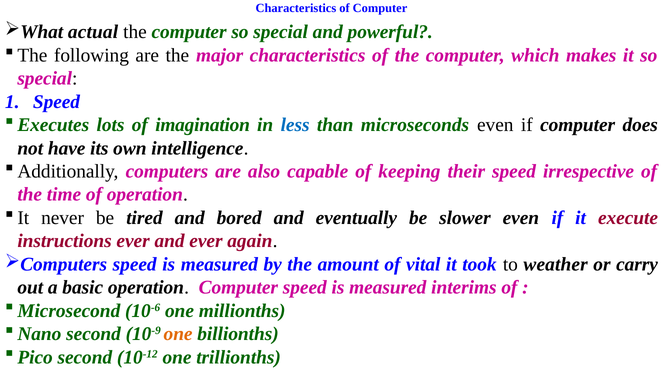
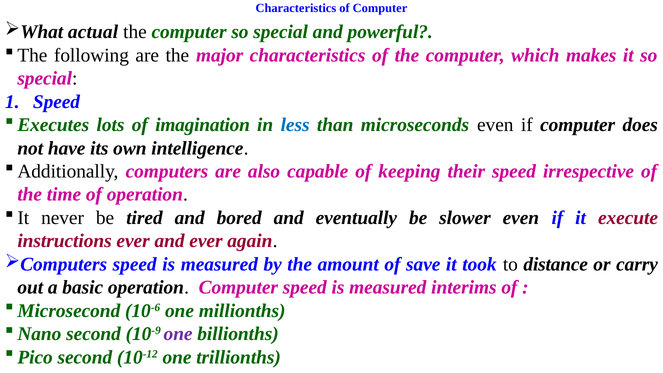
vital: vital -> save (423, 264)
weather: weather -> distance (556, 264)
one colour: orange -> purple (178, 334)
